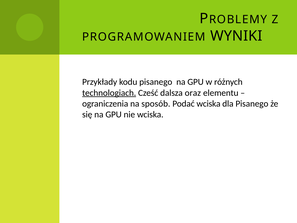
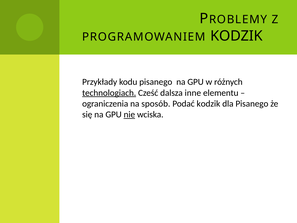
PROGRAMOWANIEM WYNIKI: WYNIKI -> KODZIK (236, 36)
oraz: oraz -> inne (193, 93)
Podać wciska: wciska -> kodzik (208, 104)
nie underline: none -> present (129, 114)
